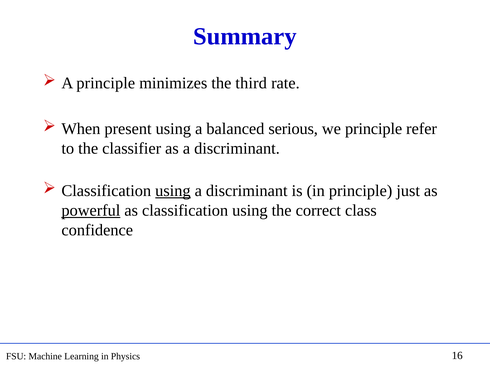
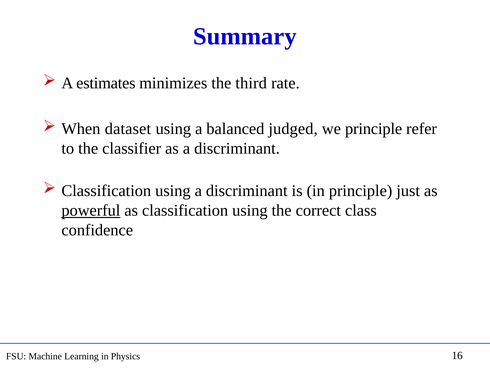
A principle: principle -> estimates (106, 83)
present: present -> dataset (128, 129)
serious: serious -> judged (293, 129)
using underline: present -> none (173, 191)
